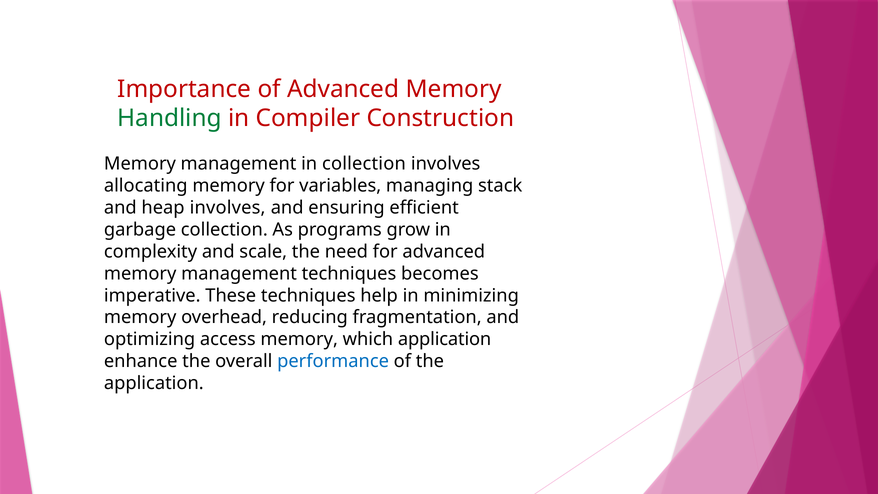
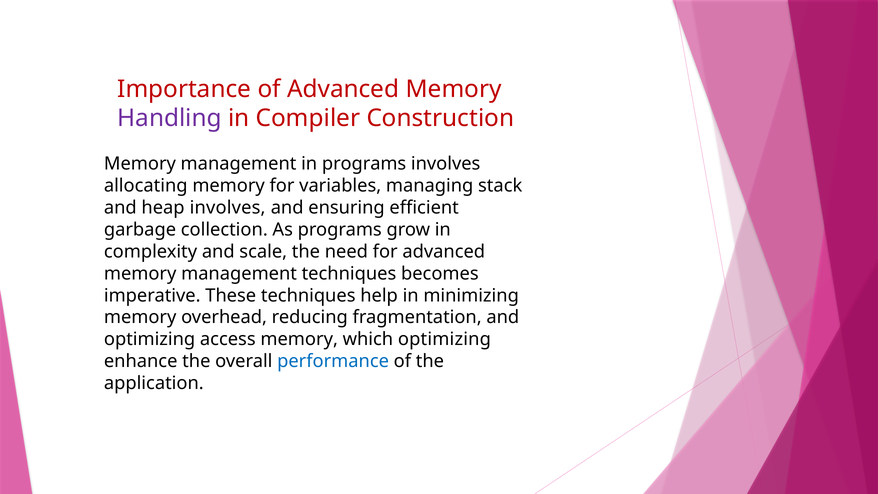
Handling colour: green -> purple (170, 118)
in collection: collection -> programs (364, 164)
which application: application -> optimizing (444, 339)
